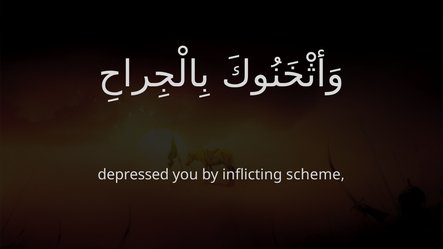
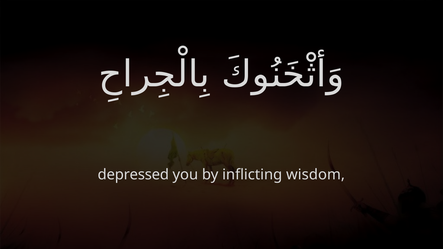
scheme: scheme -> wisdom (315, 175)
